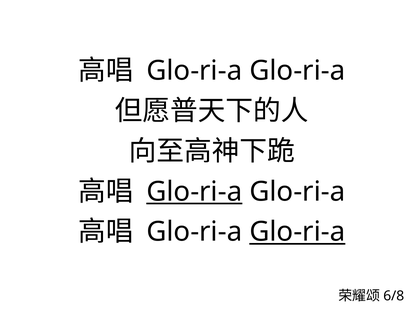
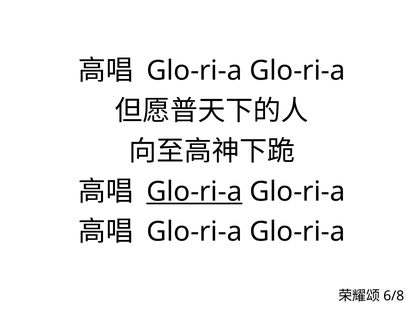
Glo-ri-a underline: present -> none (297, 232)
